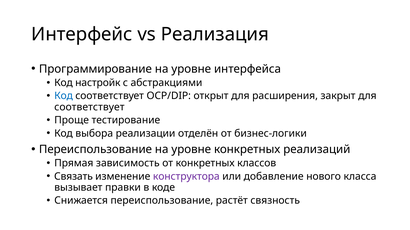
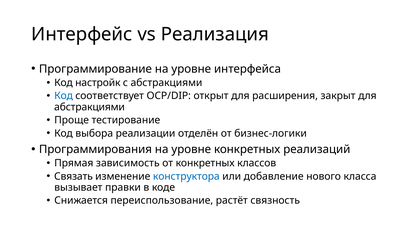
соответствует: соответствует -> абстракциями (90, 107)
Переиспользование: Переиспользование -> Программирования (95, 150)
конструктора colour: purple -> blue (186, 177)
